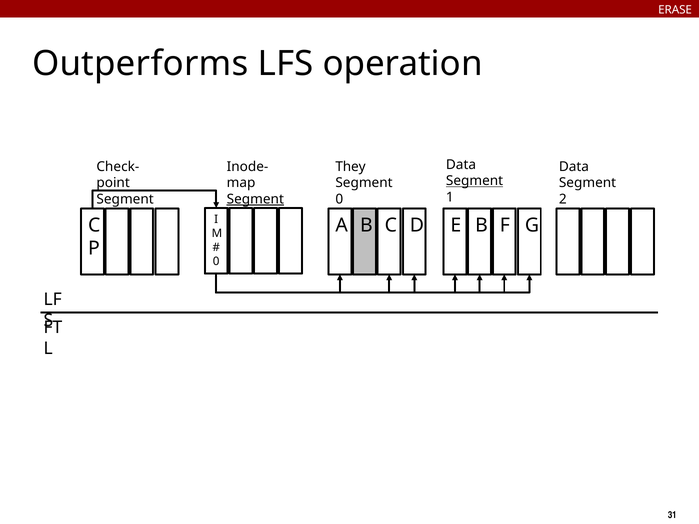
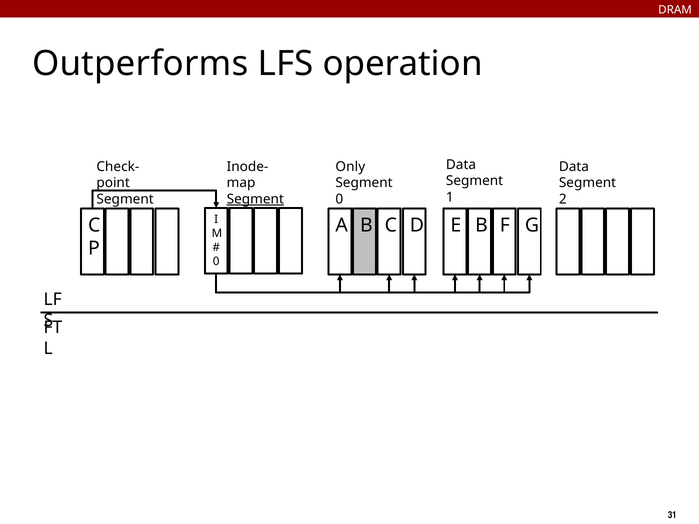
ERASE: ERASE -> DRAM (675, 10)
They: They -> Only (350, 167)
Segment underline: present -> none (475, 181)
